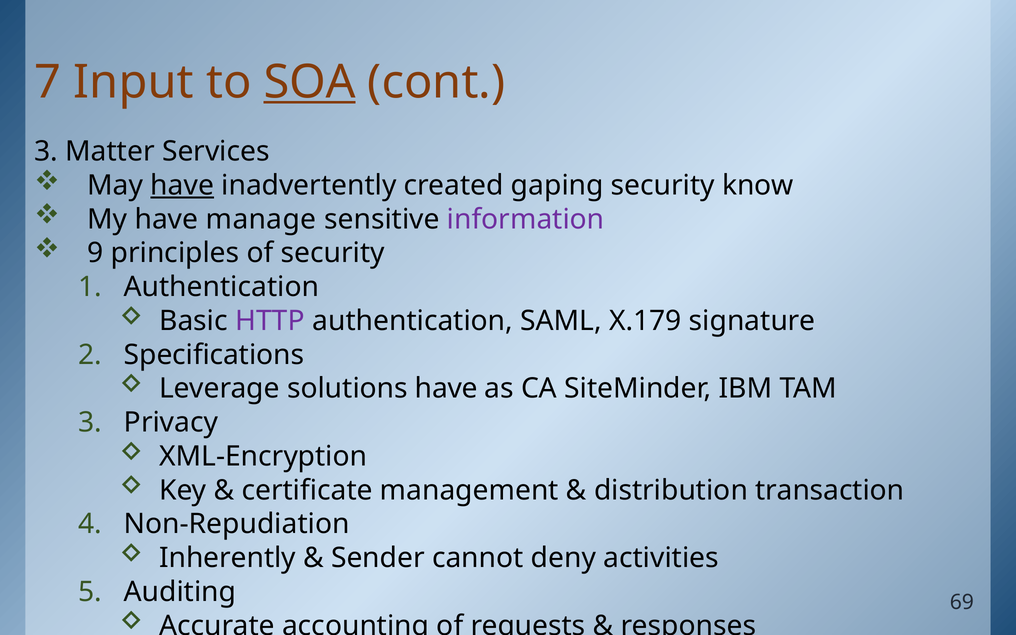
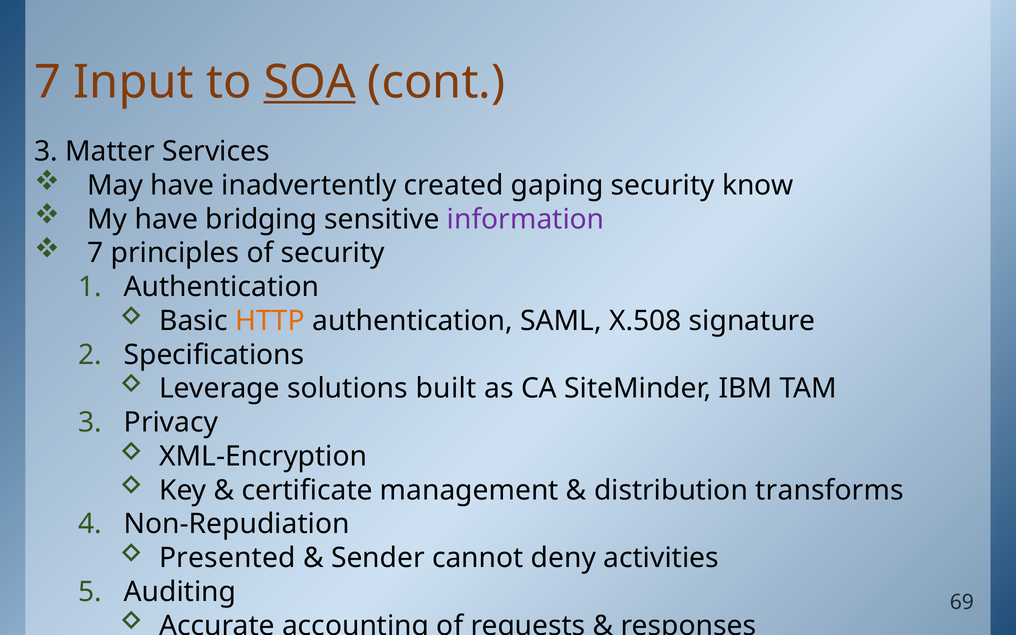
have underline: present -> none (182, 185)
manage: manage -> bridging (261, 219)
9: 9 -> 7 (95, 253)
HTTP colour: purple -> orange (270, 321)
X.179: X.179 -> X.508 (645, 321)
solutions have: have -> built (446, 389)
transaction: transaction -> transforms (830, 490)
Inherently: Inherently -> Presented (227, 558)
